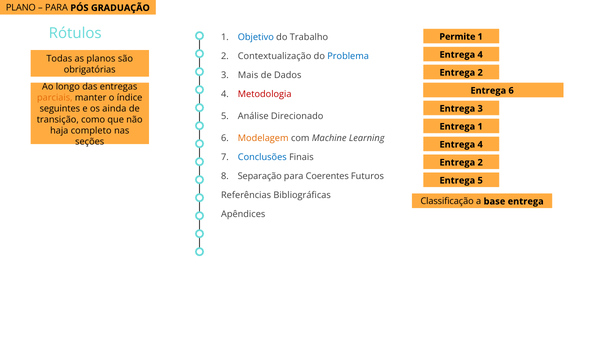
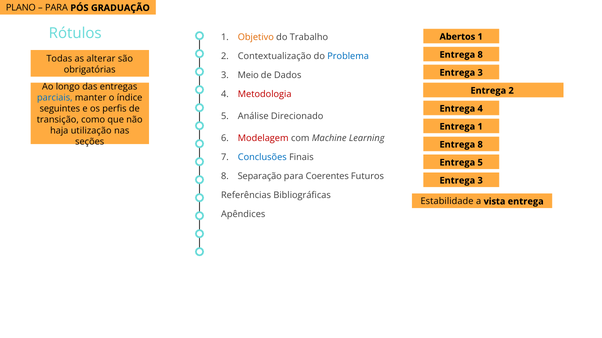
Objetivo colour: blue -> orange (256, 37)
Permite: Permite -> Abertos (457, 37)
4: 4 -> 8 (480, 55)
planos: planos -> alterar (101, 59)
2: 2 -> 3 (480, 73)
Mais: Mais -> Meio (248, 75)
Entrega 6: 6 -> 2 (511, 91)
parciais colour: orange -> blue (55, 98)
Entrega 3: 3 -> 4 (480, 109)
ainda: ainda -> perfis (114, 109)
completo: completo -> utilização (91, 131)
Modelagem colour: orange -> red (263, 139)
4: 4 -> 8 (480, 145)
2: 2 -> 5 (480, 163)
5: 5 -> 3 (480, 181)
Classificação: Classificação -> Estabilidade (447, 202)
base: base -> vista (495, 202)
